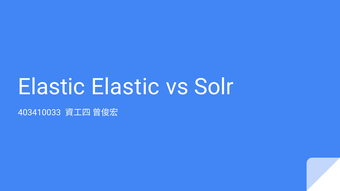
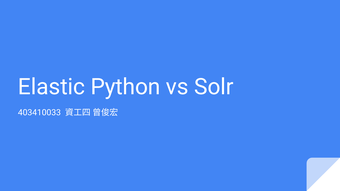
Elastic Elastic: Elastic -> Python (126, 87)
